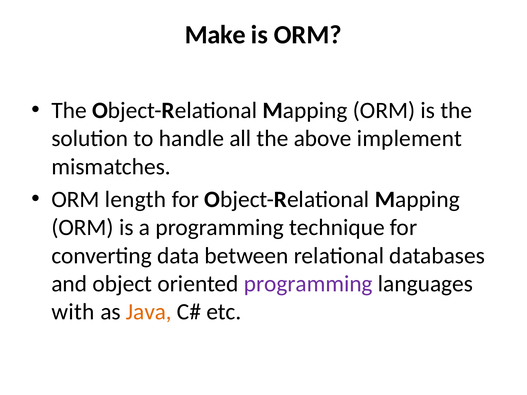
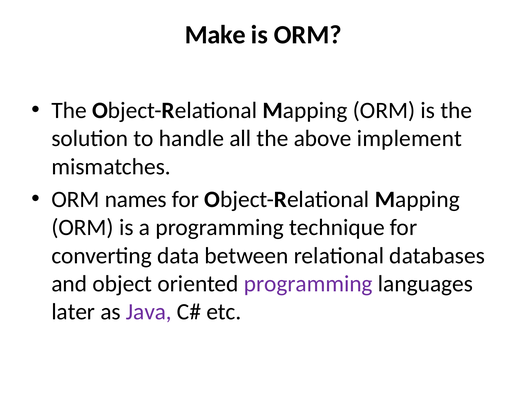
length: length -> names (136, 200)
with: with -> later (73, 312)
Java colour: orange -> purple (149, 312)
